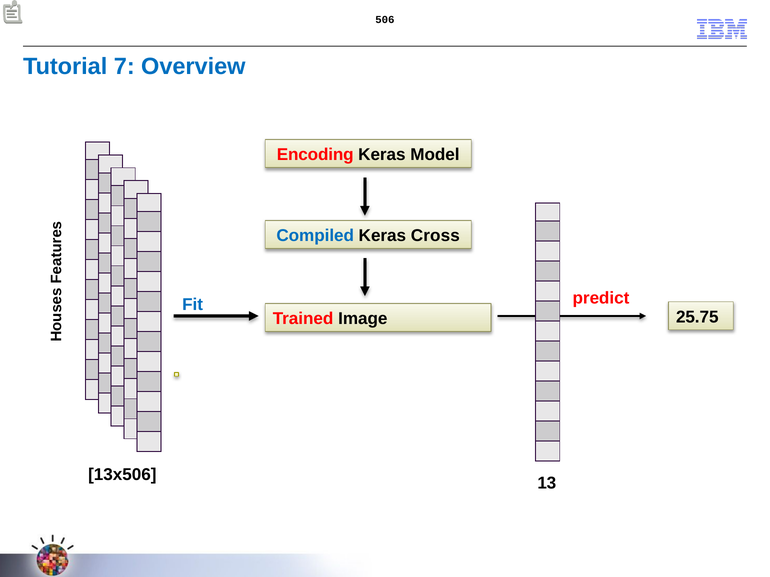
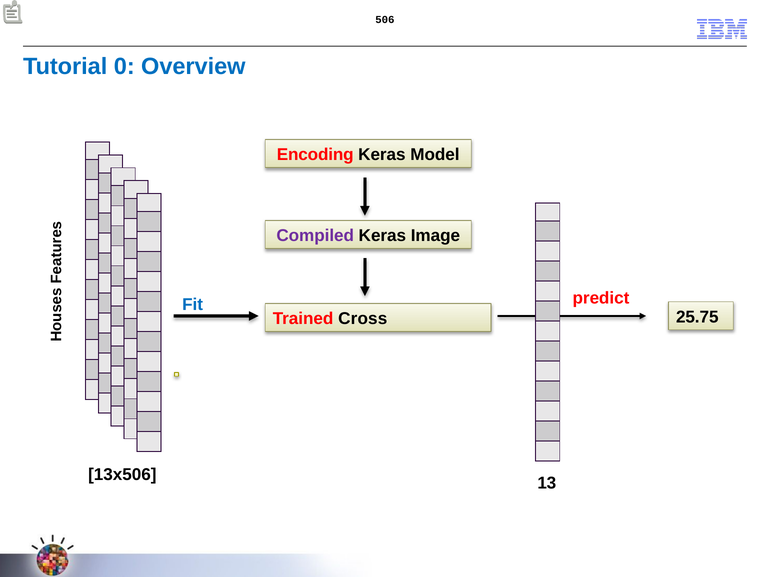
7: 7 -> 0 (124, 66)
Compiled colour: blue -> purple (315, 236)
Cross: Cross -> Image (435, 236)
Image: Image -> Cross (363, 319)
